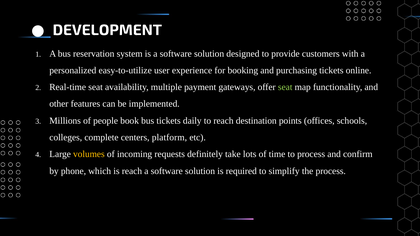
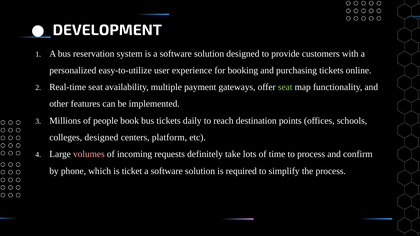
colleges complete: complete -> designed (101, 138)
volumes colour: yellow -> pink (89, 154)
is reach: reach -> ticket (132, 171)
